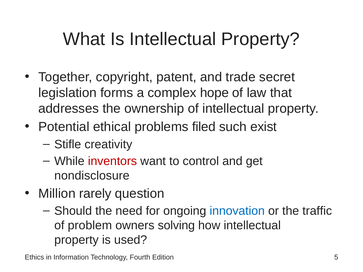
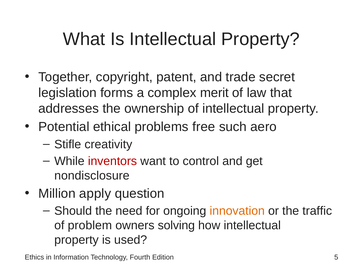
hope: hope -> merit (214, 93)
filed: filed -> free (204, 127)
exist: exist -> aero (264, 127)
rarely: rarely -> apply (95, 194)
innovation colour: blue -> orange (237, 211)
